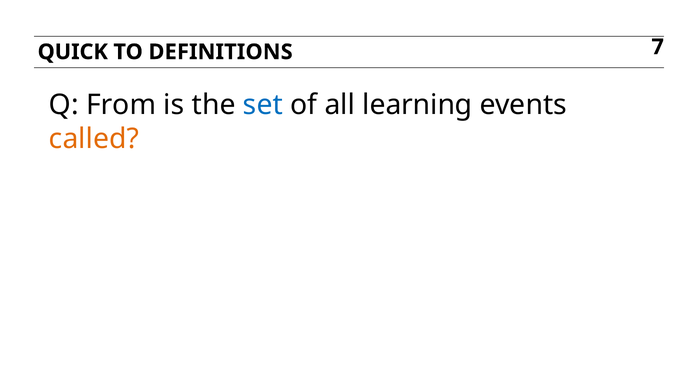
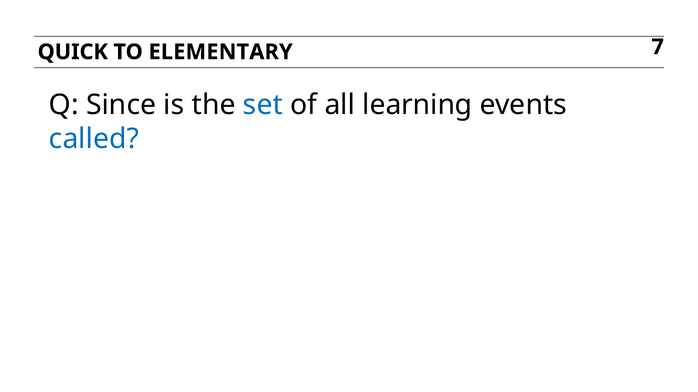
DEFINITIONS: DEFINITIONS -> ELEMENTARY (221, 52)
From: From -> Since (121, 105)
called colour: orange -> blue (94, 139)
